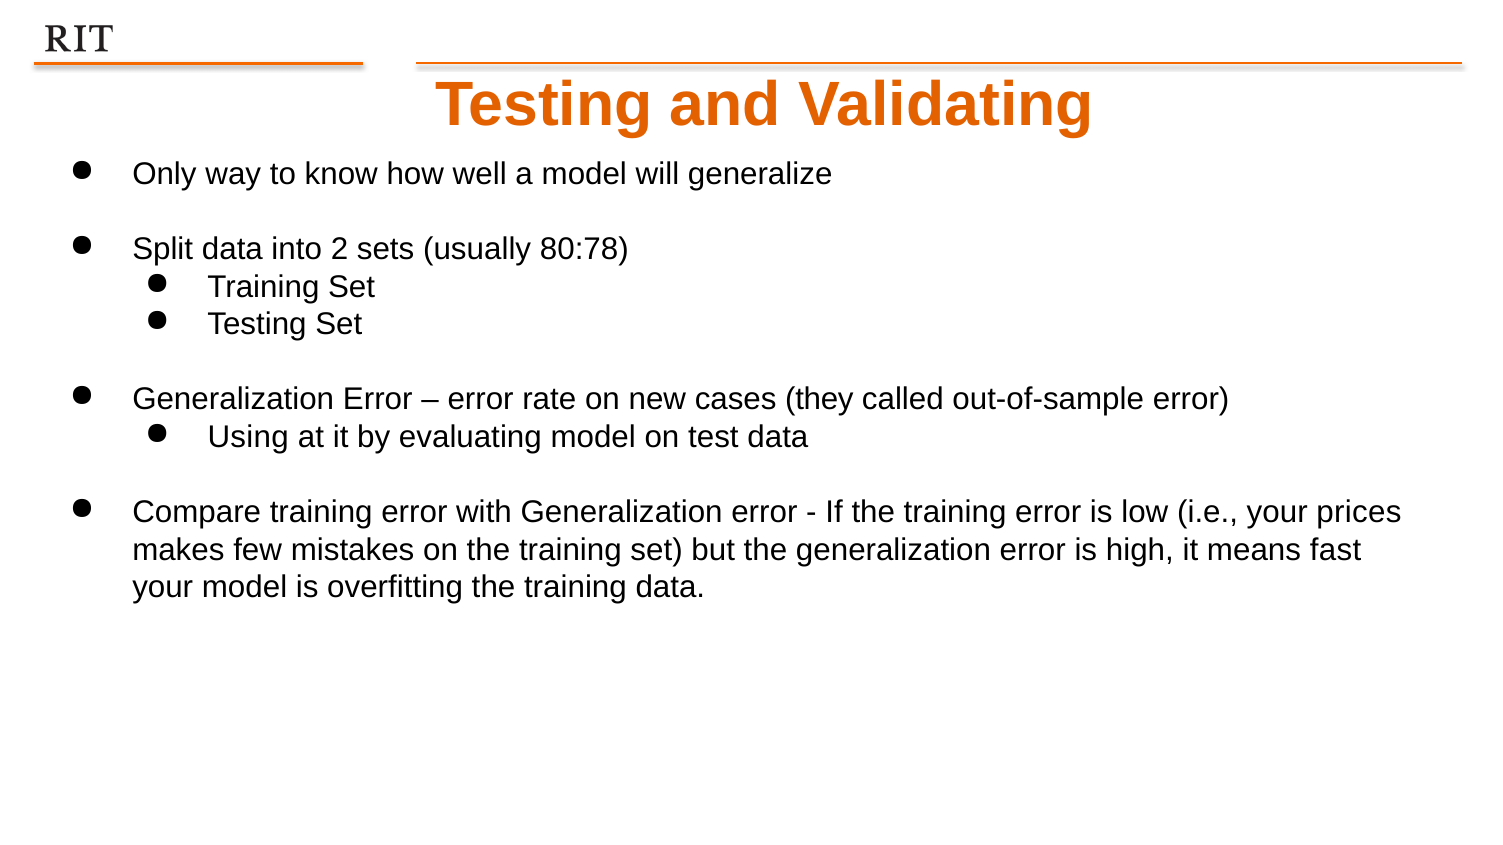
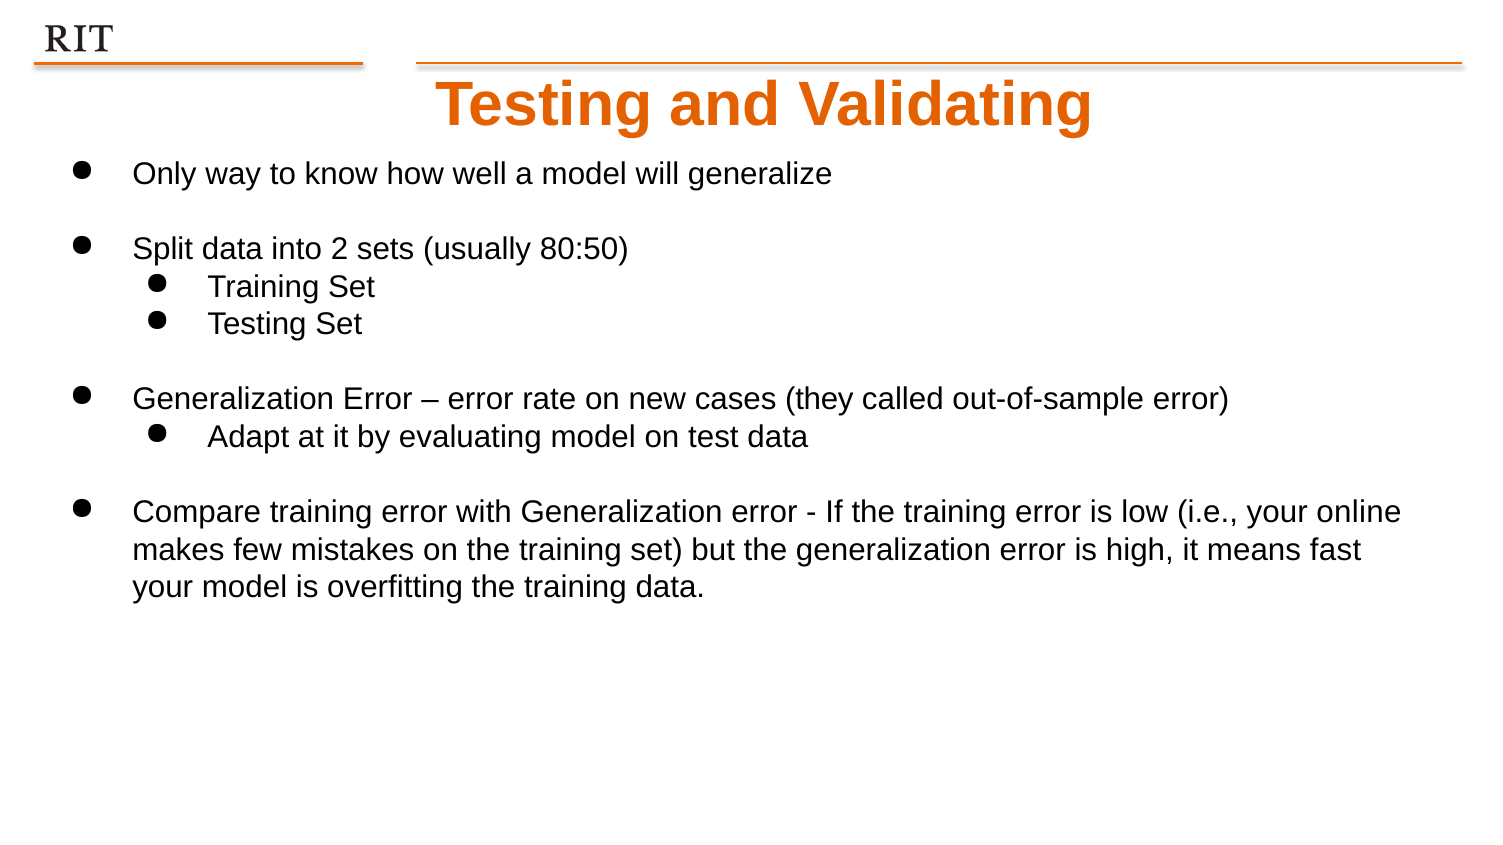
80:78: 80:78 -> 80:50 (584, 249)
Using: Using -> Adapt (248, 437)
prices: prices -> online (1359, 512)
